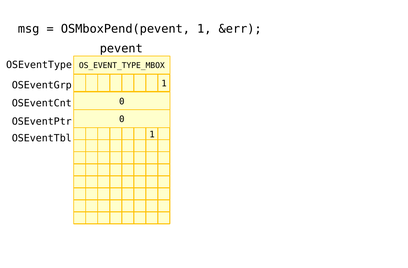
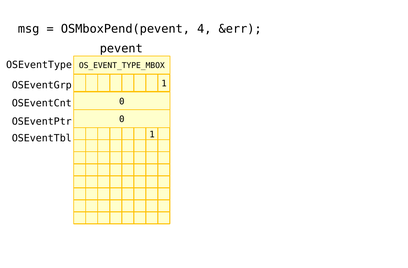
OSMboxPend(pevent 1: 1 -> 4 (204, 29)
